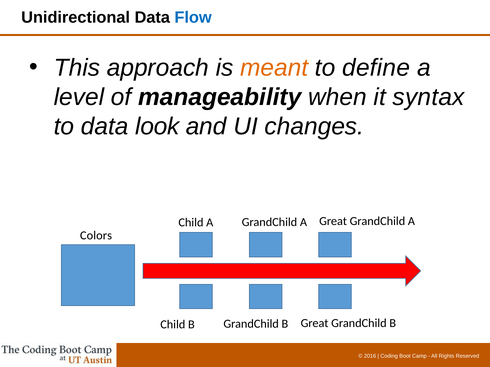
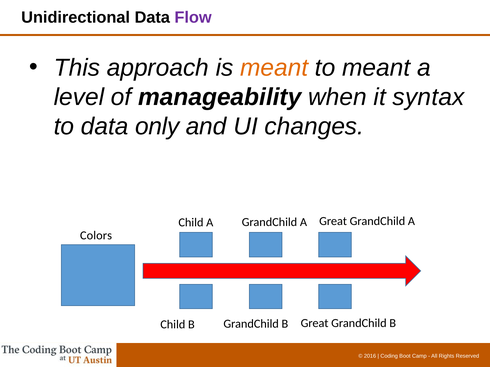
Flow colour: blue -> purple (193, 17)
to define: define -> meant (376, 68)
look: look -> only (157, 127)
